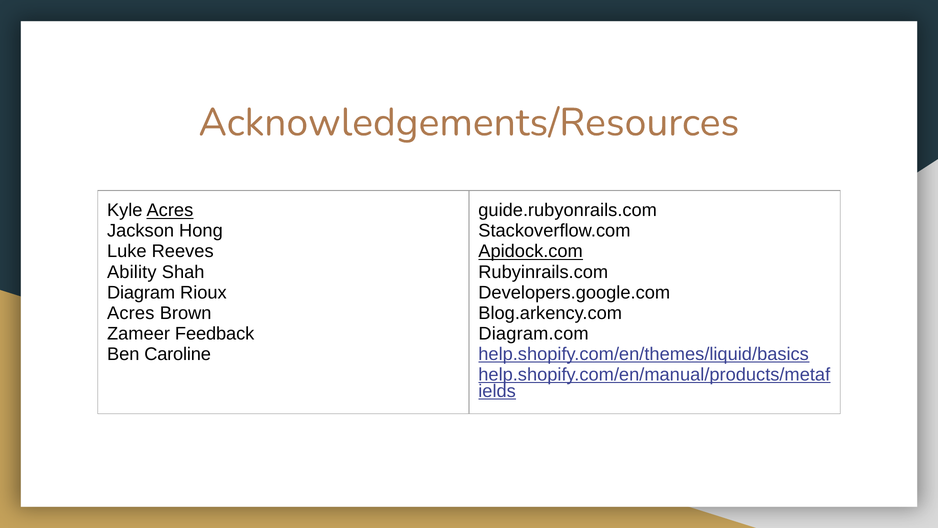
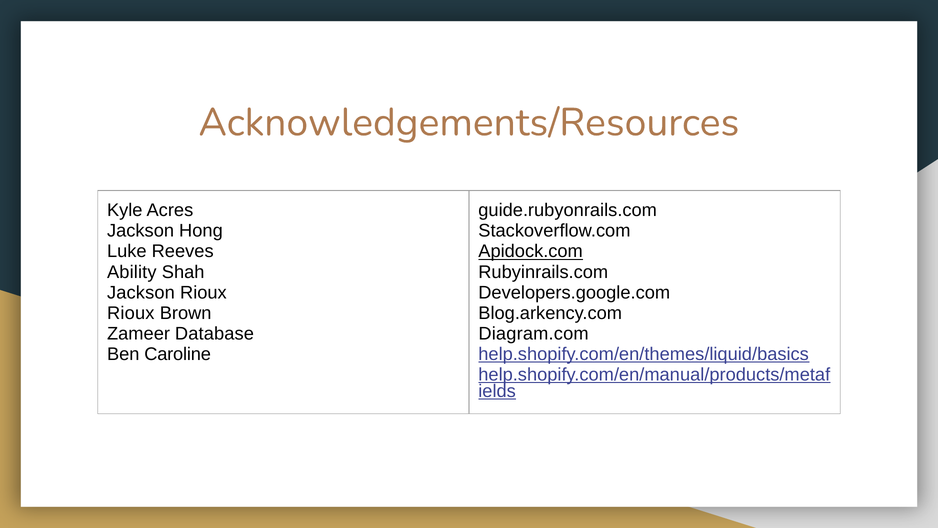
Acres underline: present -> none (170, 210)
Diagram: Diagram -> Jackson (141, 292)
Acres: Acres -> Rioux (131, 313)
Feedback: Feedback -> Database (215, 333)
